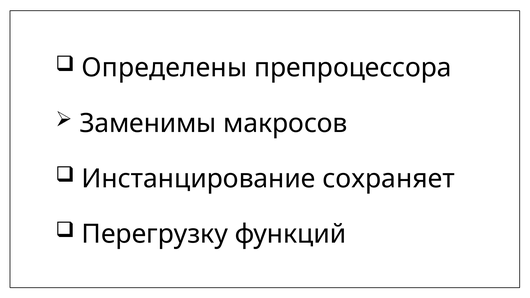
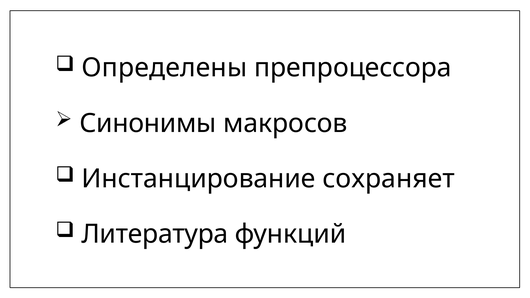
Заменимы: Заменимы -> Синонимы (148, 123)
Перегрузку: Перегрузку -> Литература (155, 234)
